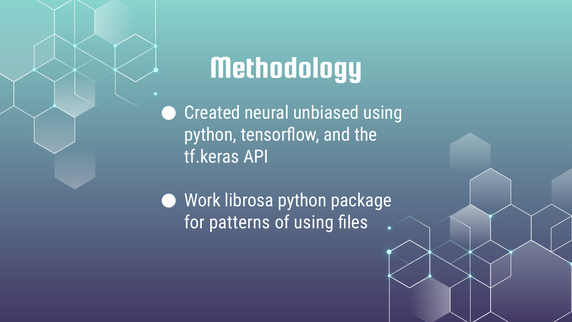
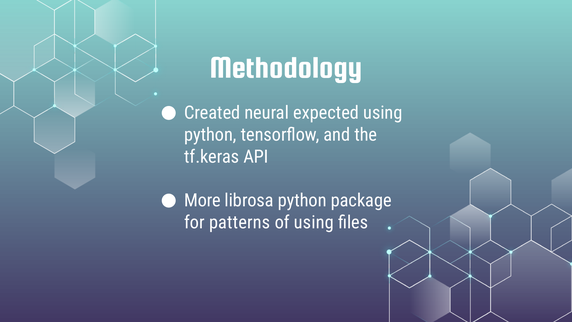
unbiased: unbiased -> expected (326, 113)
Work: Work -> More (202, 200)
